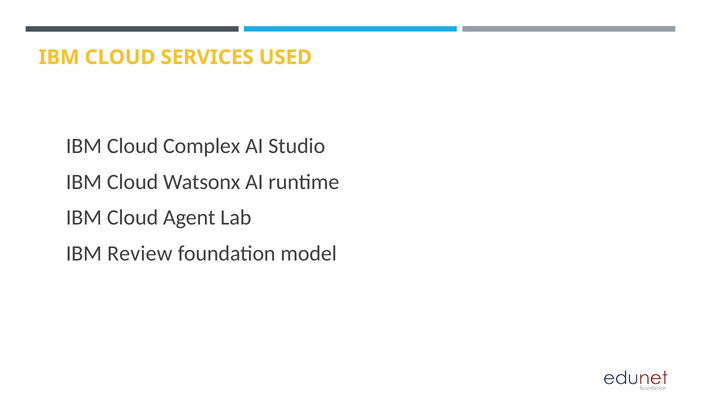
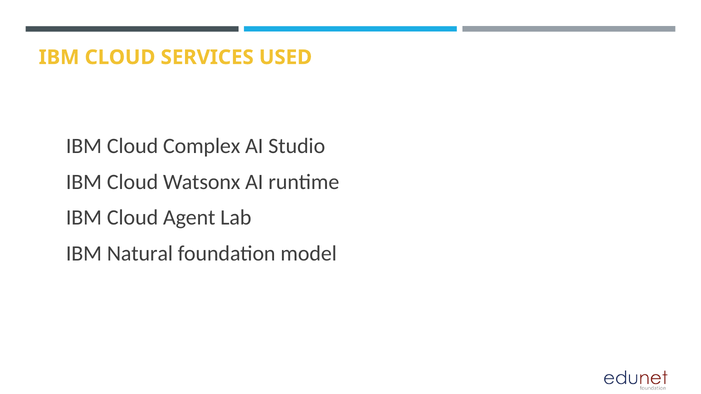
Review: Review -> Natural (140, 254)
